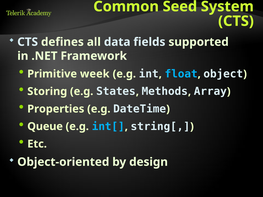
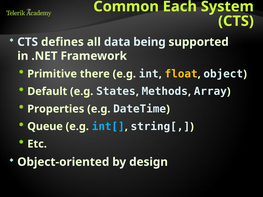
Seed: Seed -> Each (180, 6)
fields: fields -> being (149, 42)
week: week -> there (95, 74)
float colour: light blue -> yellow (181, 74)
Storing: Storing -> Default (47, 91)
